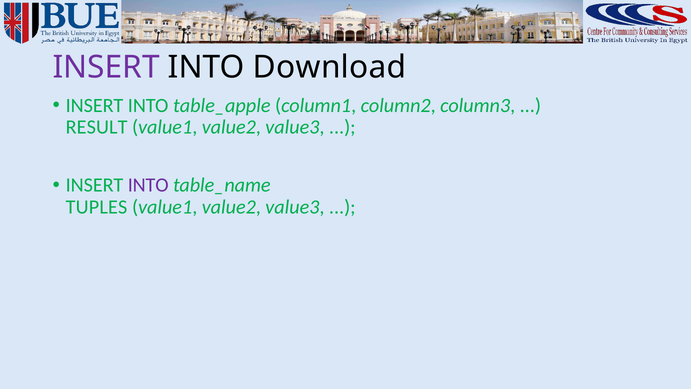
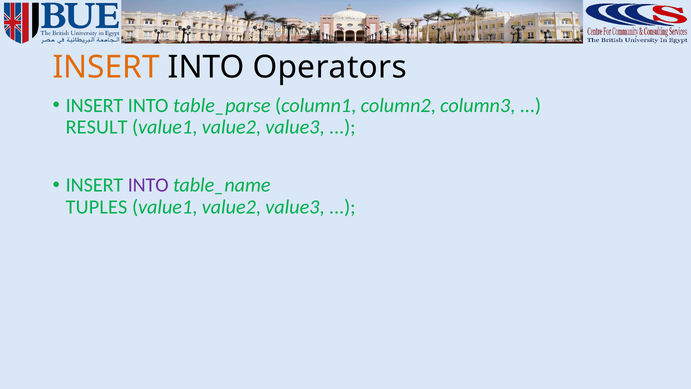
INSERT colour: purple -> orange (106, 67)
Download: Download -> Operators (330, 67)
table_apple: table_apple -> table_parse (222, 105)
